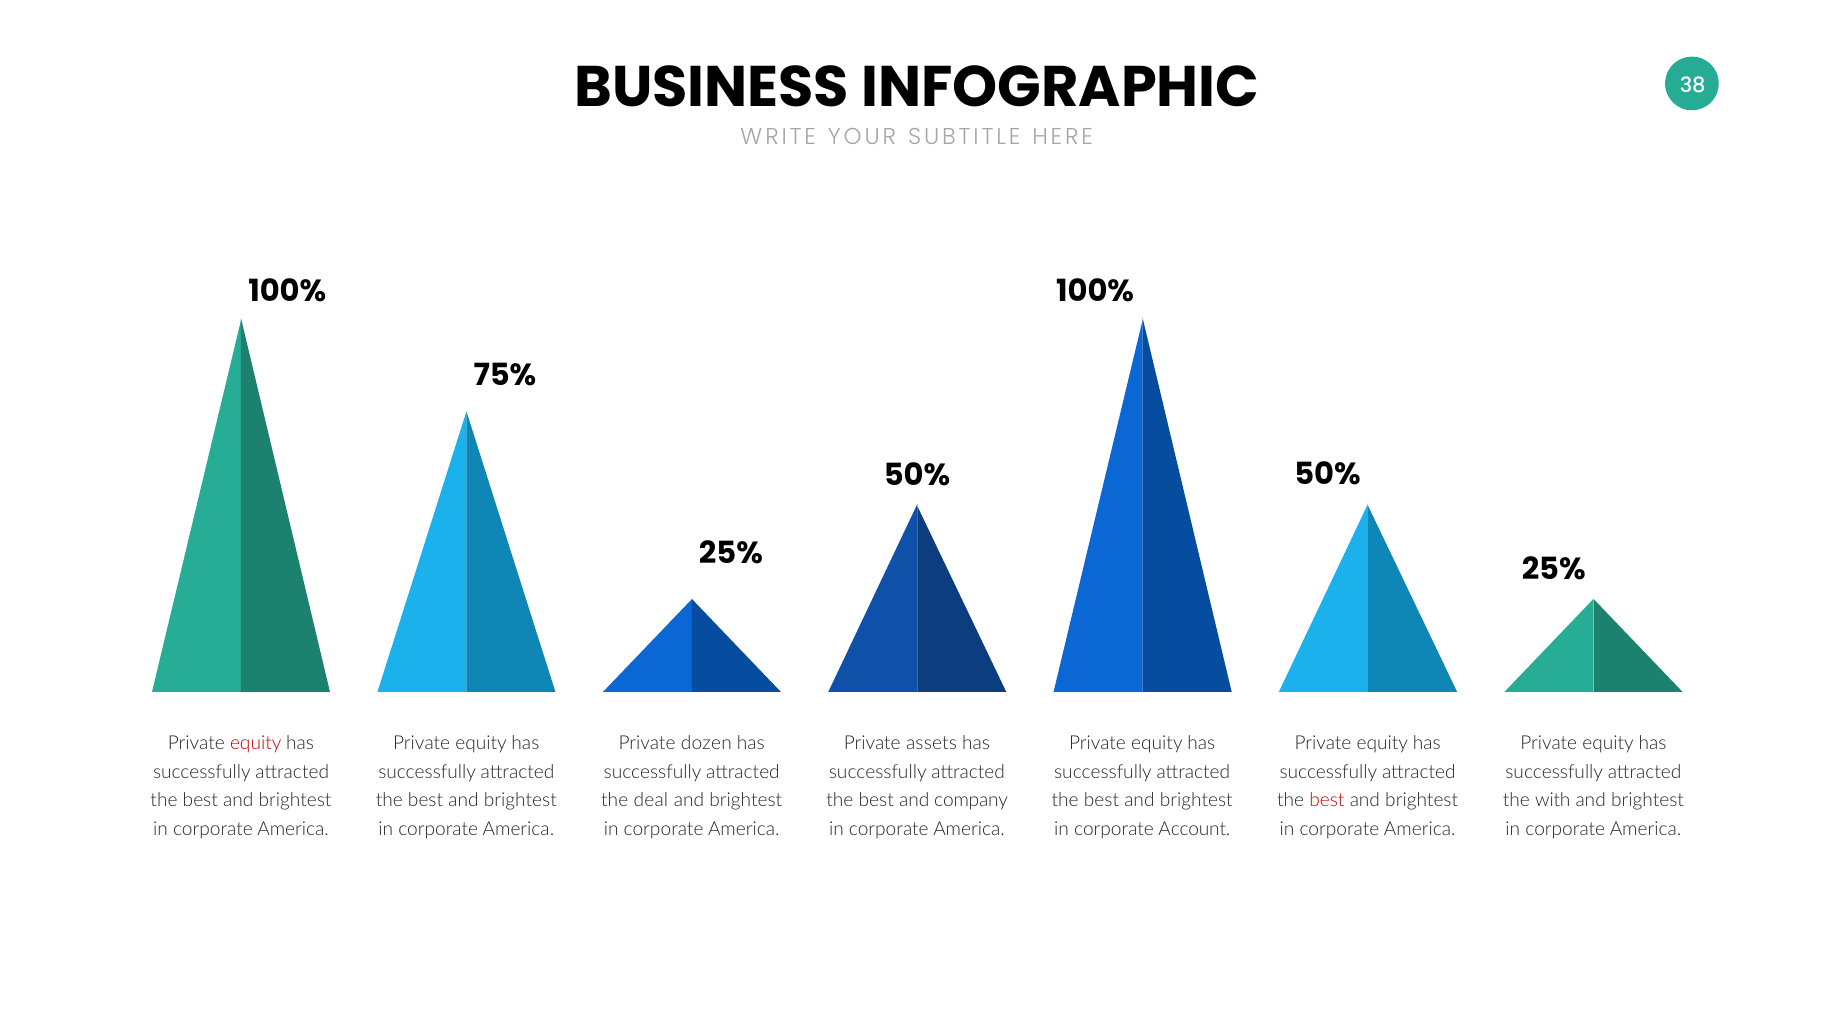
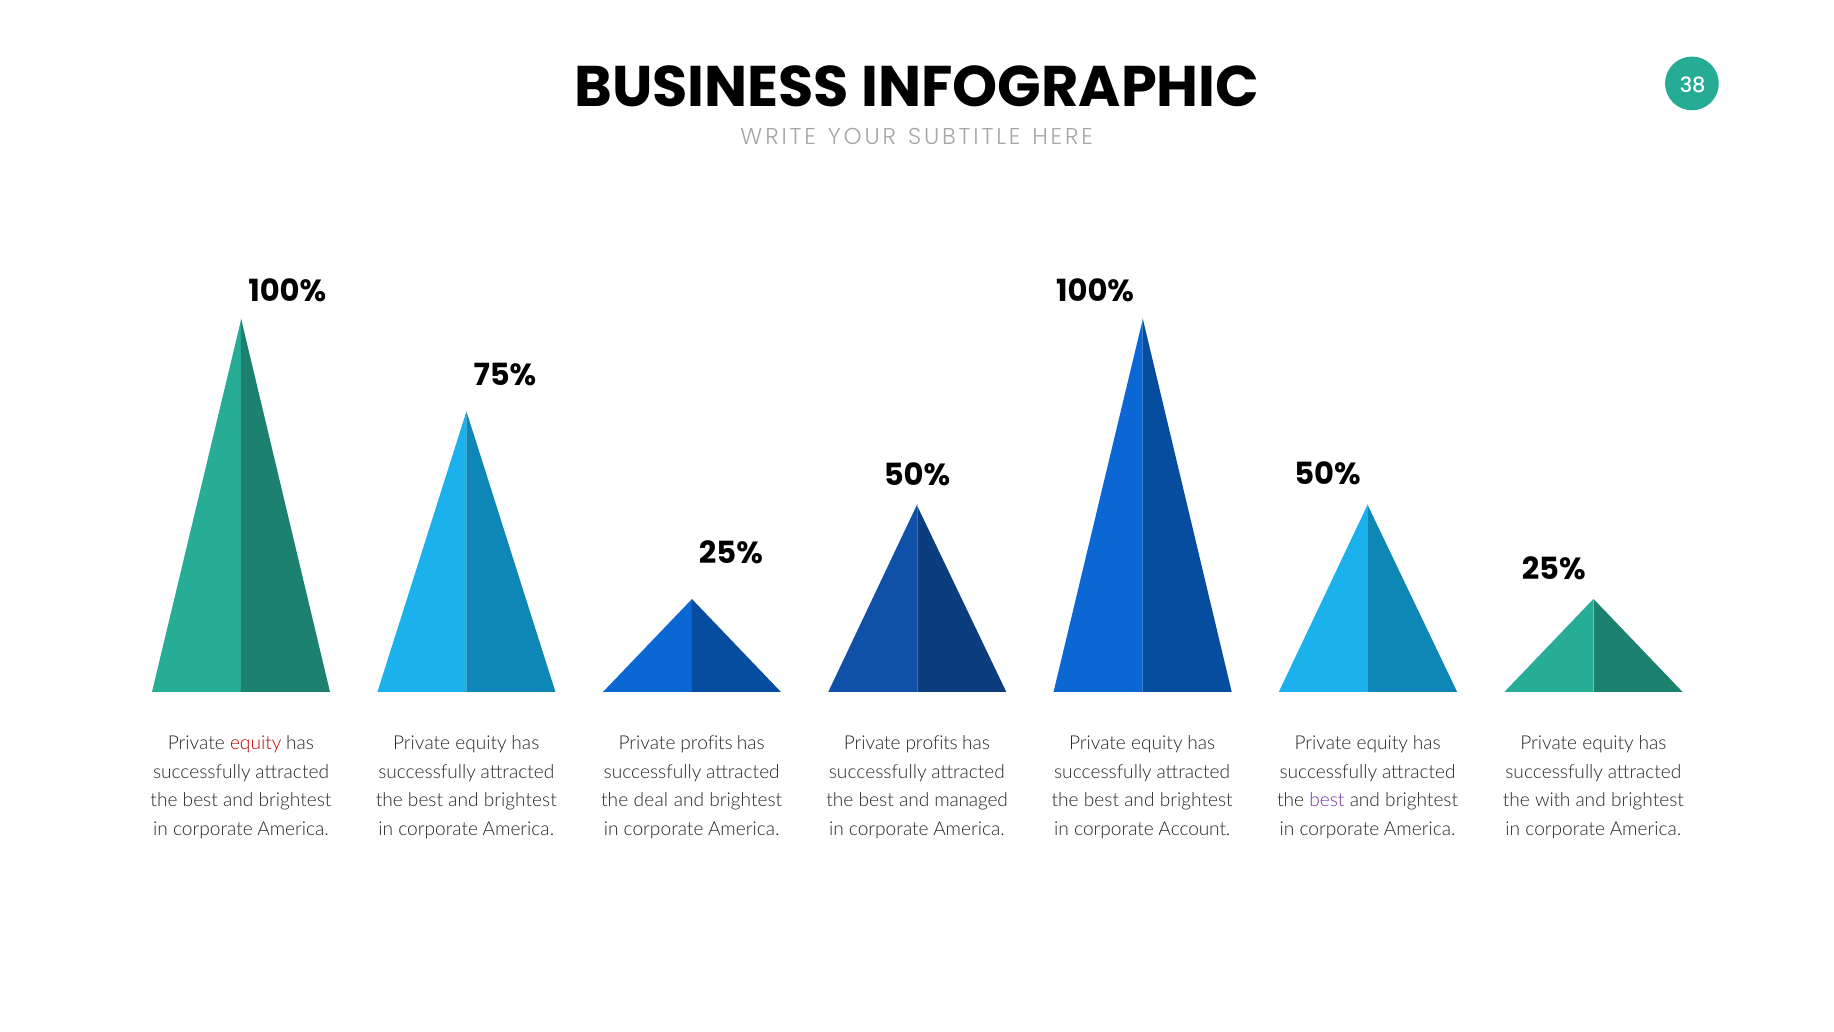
dozen: dozen -> profits (707, 743)
assets: assets -> profits (932, 743)
company: company -> managed (971, 800)
best colour: red -> purple (1327, 800)
